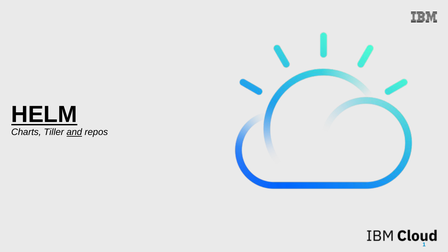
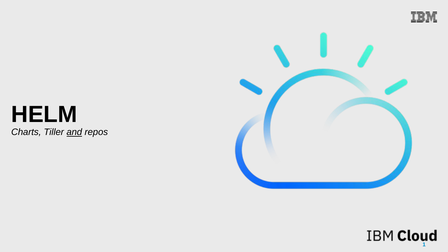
HELM underline: present -> none (44, 115)
